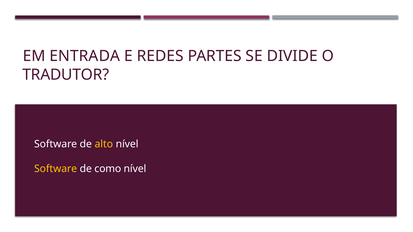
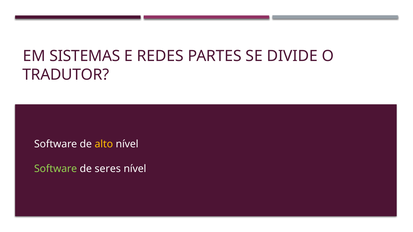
ENTRADA: ENTRADA -> SISTEMAS (85, 56)
Software colour: yellow -> light green (56, 169)
como: como -> seres (108, 169)
